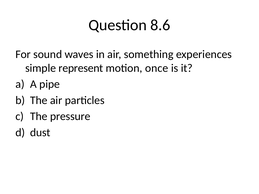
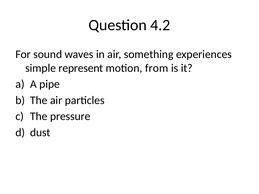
8.6: 8.6 -> 4.2 (160, 25)
once: once -> from (157, 68)
